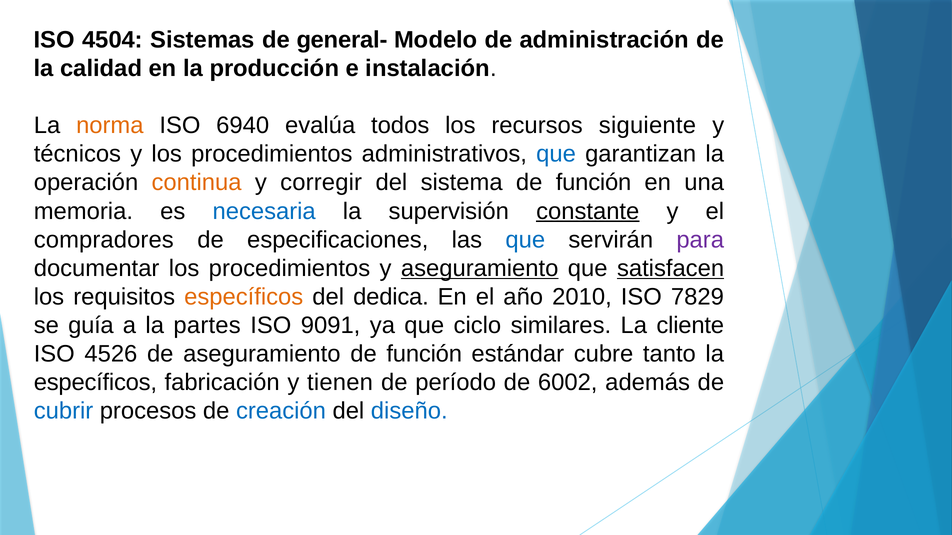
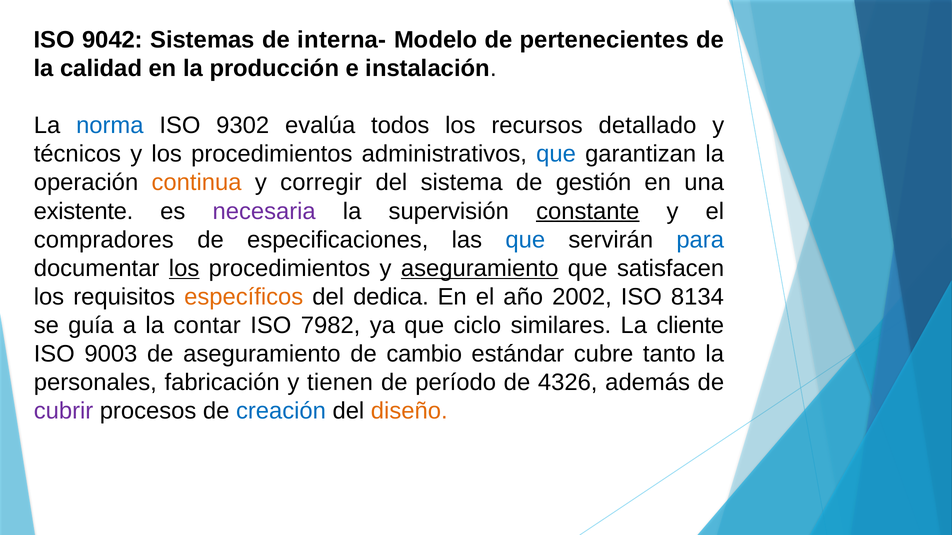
4504: 4504 -> 9042 (112, 40)
general-: general- -> interna- (342, 40)
administración: administración -> pertenecientes (604, 40)
norma colour: orange -> blue (110, 126)
6940: 6940 -> 9302 (243, 126)
siguiente: siguiente -> detallado (647, 126)
sistema de función: función -> gestión (594, 183)
memoria: memoria -> existente (84, 211)
necesaria colour: blue -> purple (264, 211)
para colour: purple -> blue (700, 240)
los underline: none -> present (184, 268)
satisfacen underline: present -> none (671, 268)
2010: 2010 -> 2002 (582, 297)
7829: 7829 -> 8134 (697, 297)
partes: partes -> contar (207, 326)
9091: 9091 -> 7982 (331, 326)
4526: 4526 -> 9003 (111, 354)
aseguramiento de función: función -> cambio (424, 354)
específicos: específicos -> personales (95, 383)
6002: 6002 -> 4326 (568, 383)
cubrir colour: blue -> purple (64, 411)
diseño colour: blue -> orange (409, 411)
